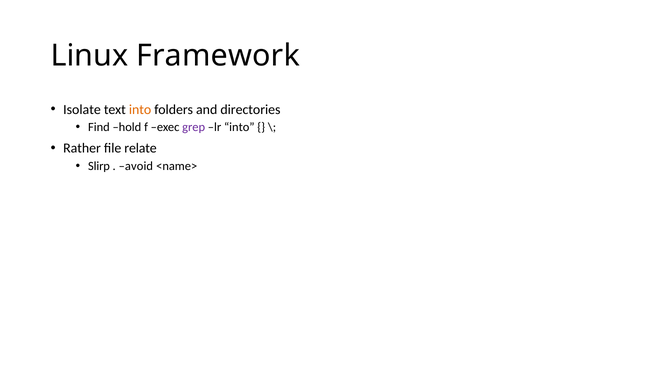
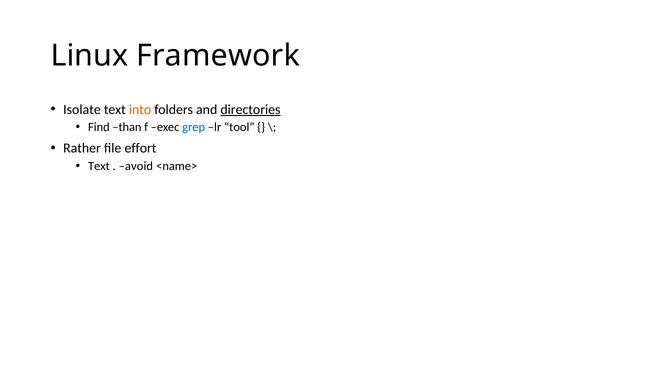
directories underline: none -> present (250, 109)
hold: hold -> than (127, 127)
grep colour: purple -> blue (194, 127)
lr into: into -> tool (239, 127)
relate: relate -> effort (140, 148)
Slirp: Slirp -> Text (99, 166)
